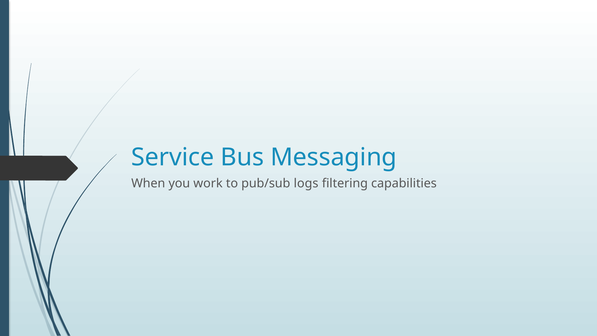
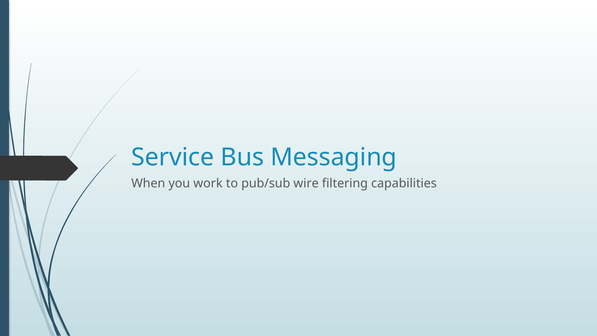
logs: logs -> wire (306, 183)
